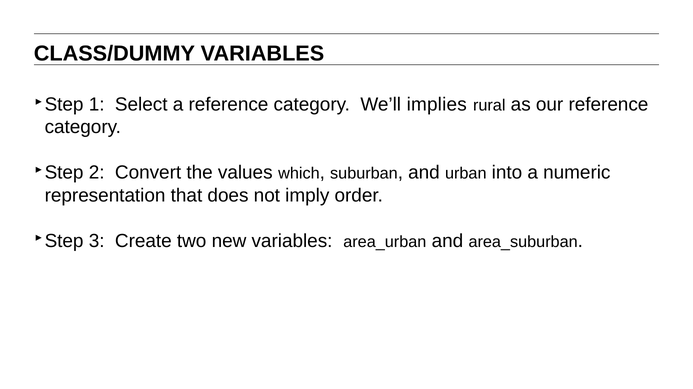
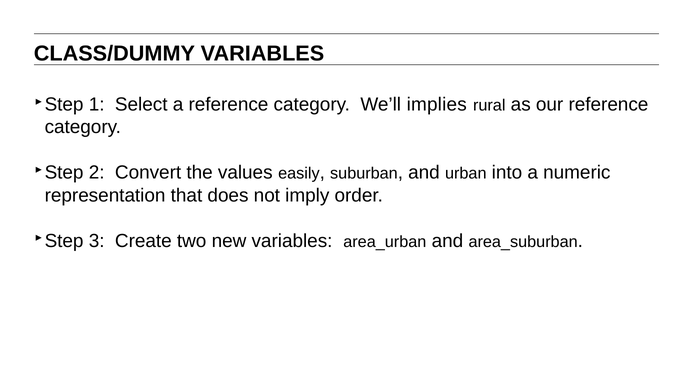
which: which -> easily (299, 173)
